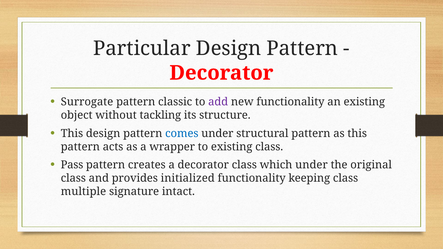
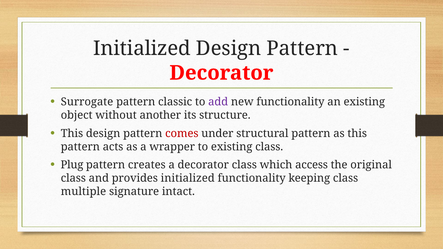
Particular: Particular -> Initialized (142, 49)
tackling: tackling -> another (160, 115)
comes colour: blue -> red (182, 134)
Pass: Pass -> Plug (72, 165)
which under: under -> access (312, 165)
